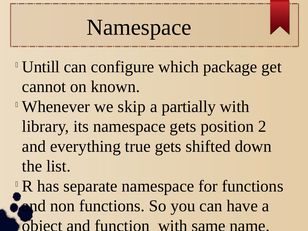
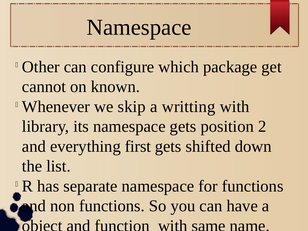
Untill: Untill -> Other (41, 67)
partially: partially -> writting (189, 107)
true: true -> first (138, 146)
